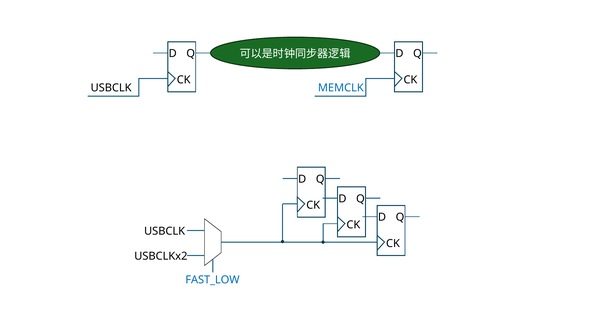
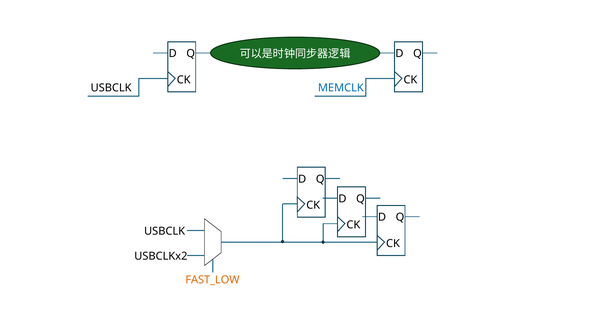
FAST_LOW colour: blue -> orange (212, 280)
